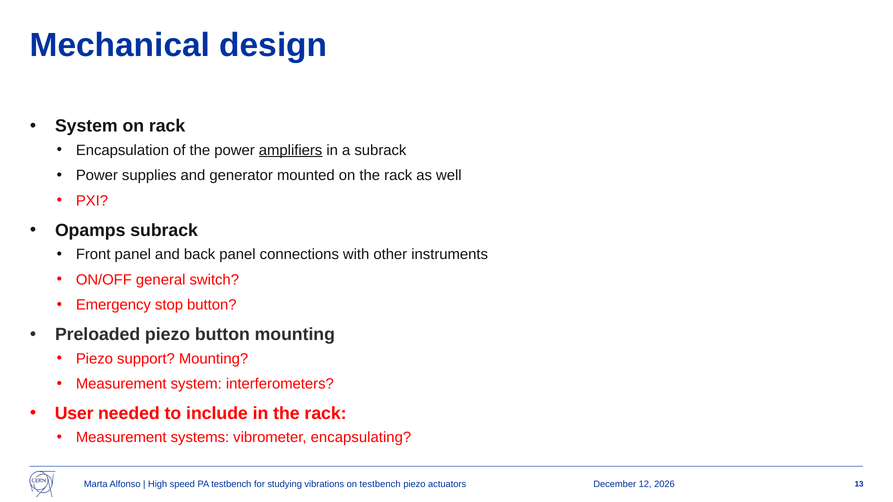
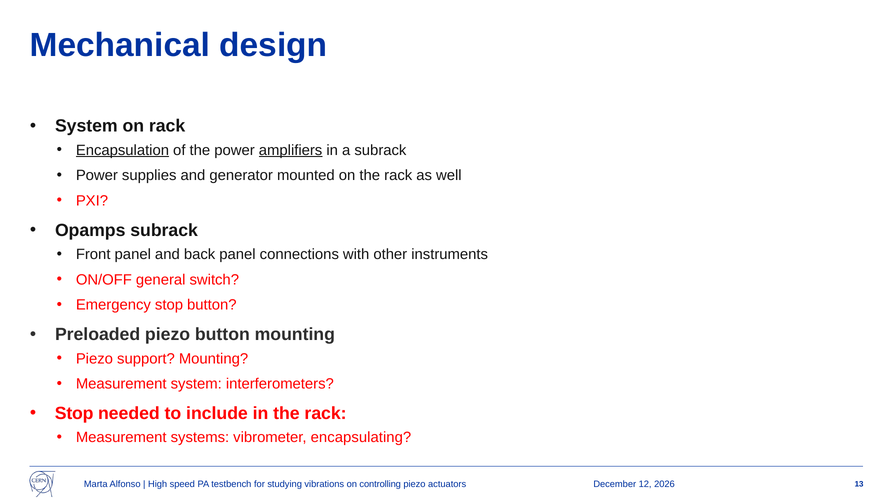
Encapsulation underline: none -> present (122, 150)
User: User -> Stop (74, 414)
on testbench: testbench -> controlling (380, 485)
